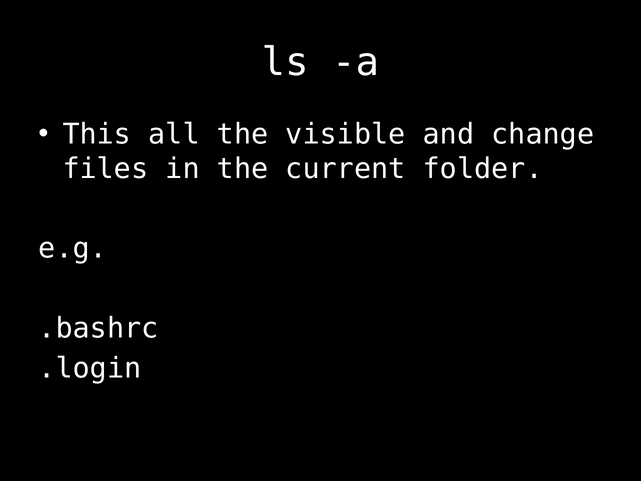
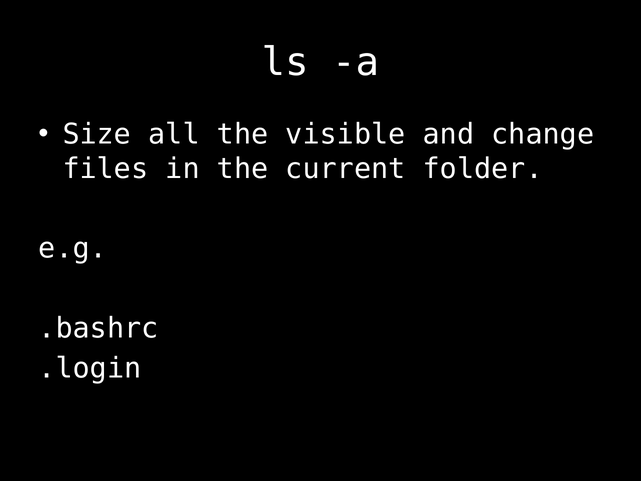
This: This -> Size (97, 134)
